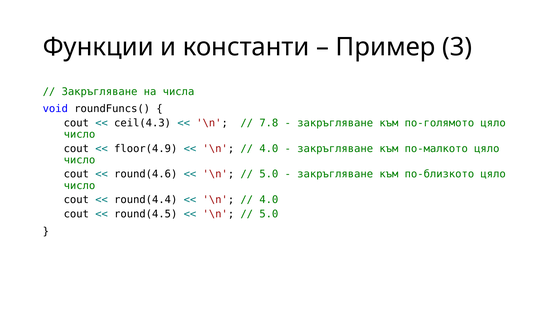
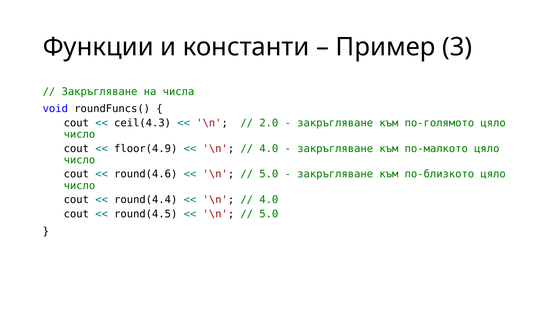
7.8: 7.8 -> 2.0 (269, 123)
